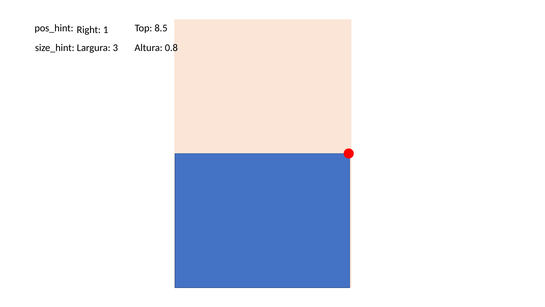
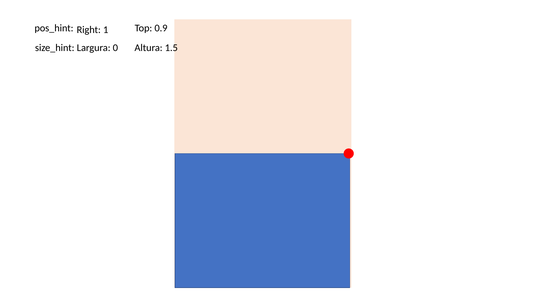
8.5: 8.5 -> 0.9 (161, 28)
3: 3 -> 0 (115, 48)
0.8: 0.8 -> 1.5 (171, 48)
